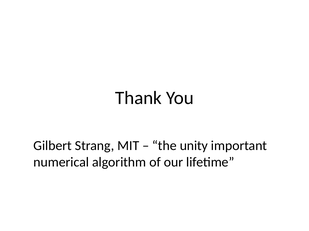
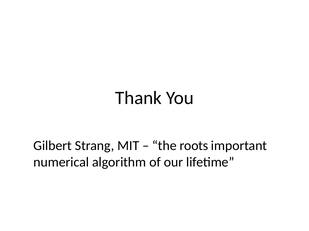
unity: unity -> roots (194, 146)
